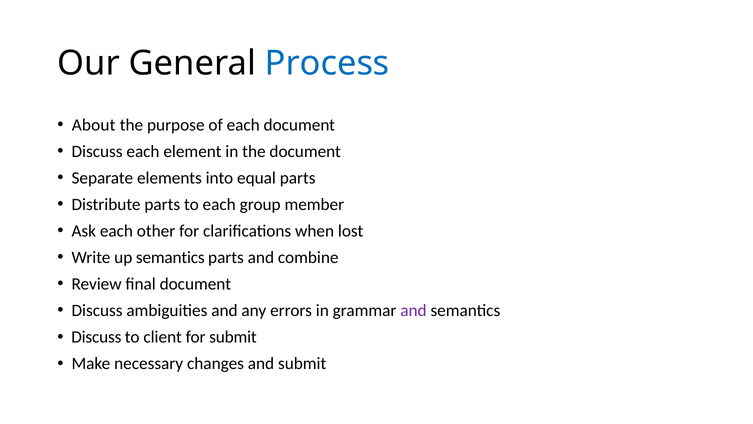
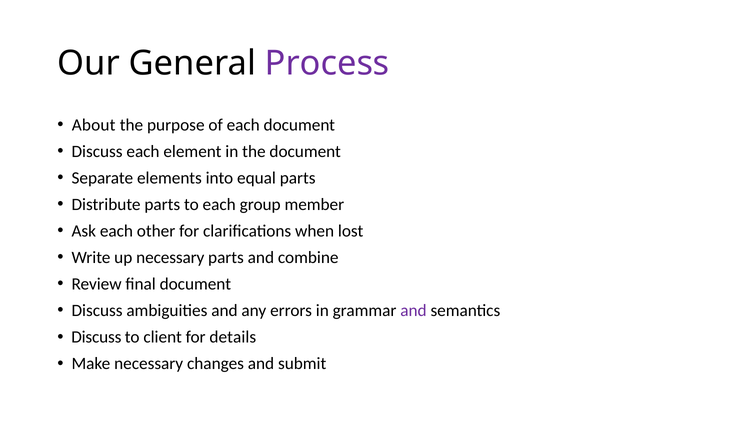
Process colour: blue -> purple (327, 63)
up semantics: semantics -> necessary (170, 257)
for submit: submit -> details (233, 337)
